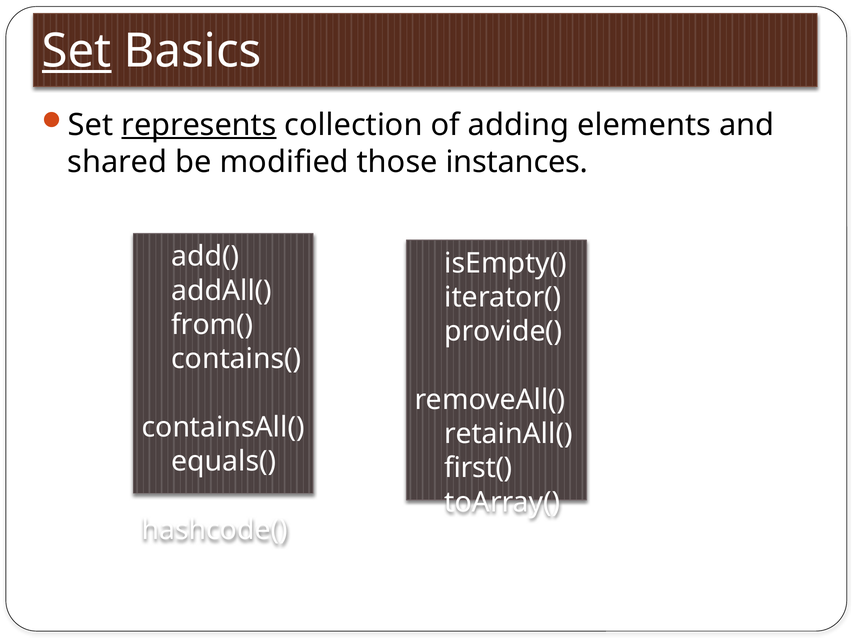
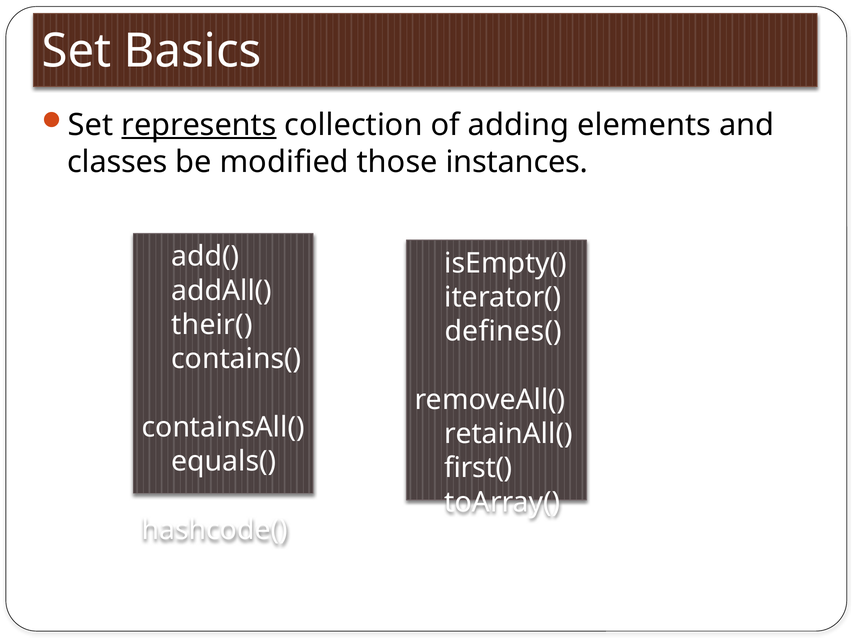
Set underline: present -> none (77, 51)
shared: shared -> classes (117, 162)
from(: from( -> their( (212, 325)
provide(: provide( -> defines( (503, 331)
